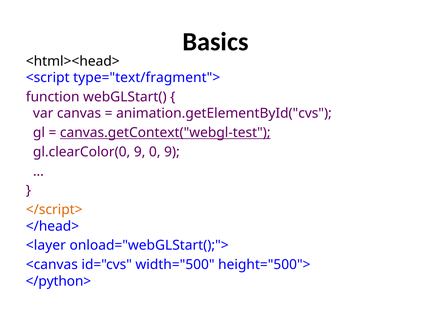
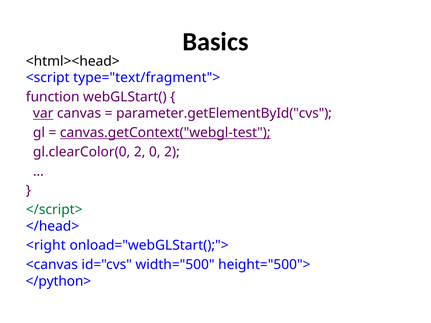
var underline: none -> present (43, 114)
animation.getElementById("cvs: animation.getElementById("cvs -> parameter.getElementById("cvs (224, 114)
gl.clearColor(0 9: 9 -> 2 (140, 152)
0 9: 9 -> 2 (172, 152)
</script> colour: orange -> green (54, 210)
<layer: <layer -> <right (46, 246)
